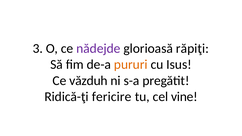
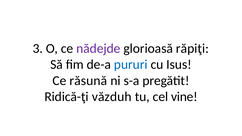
pururi colour: orange -> blue (131, 65)
văzduh: văzduh -> răsună (88, 81)
fericire: fericire -> văzduh (112, 97)
